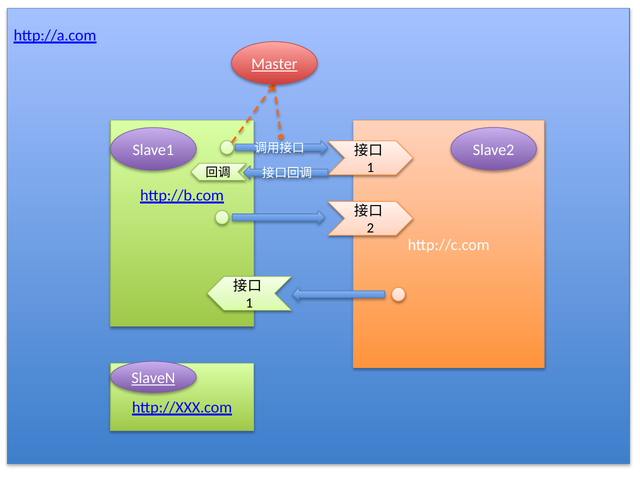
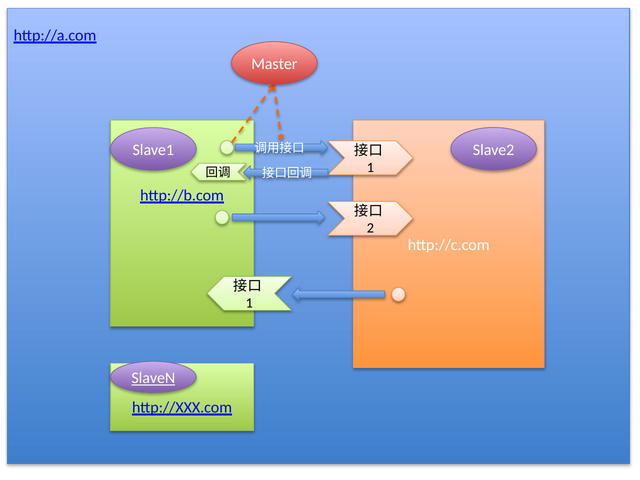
Master underline: present -> none (274, 64)
